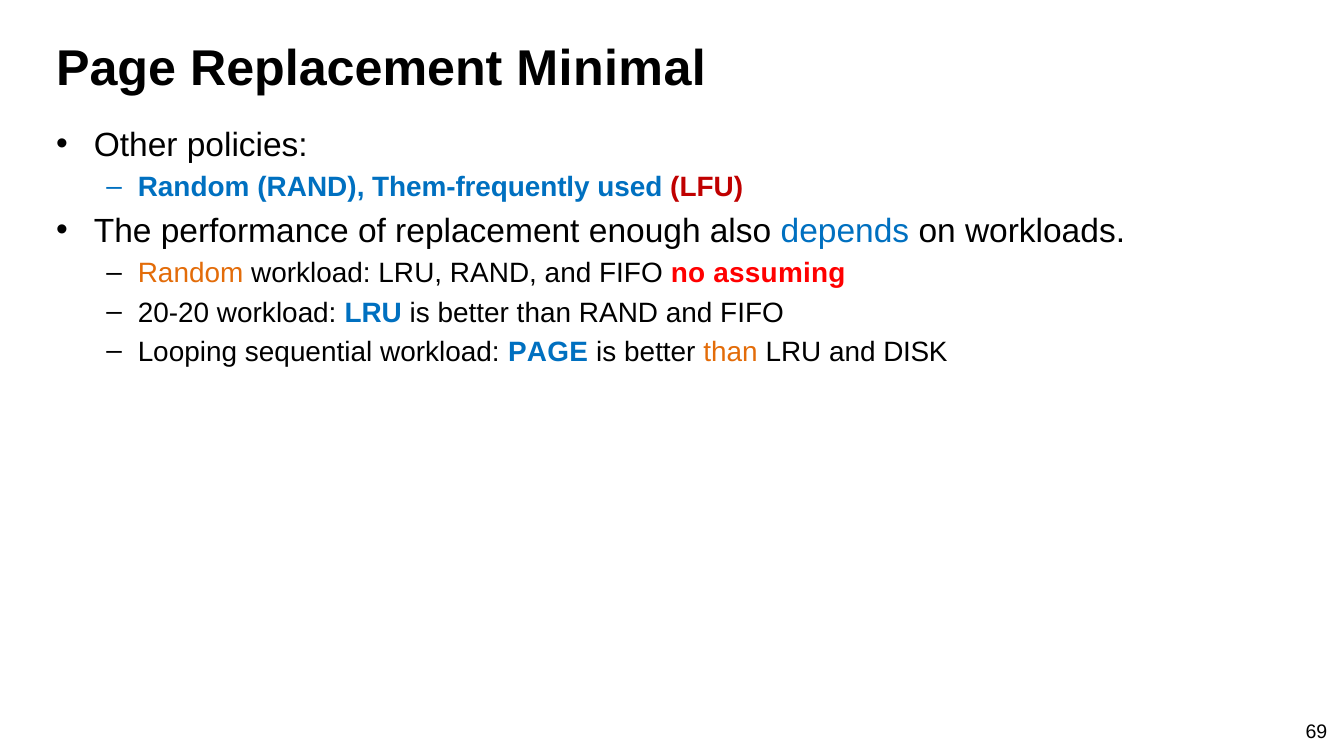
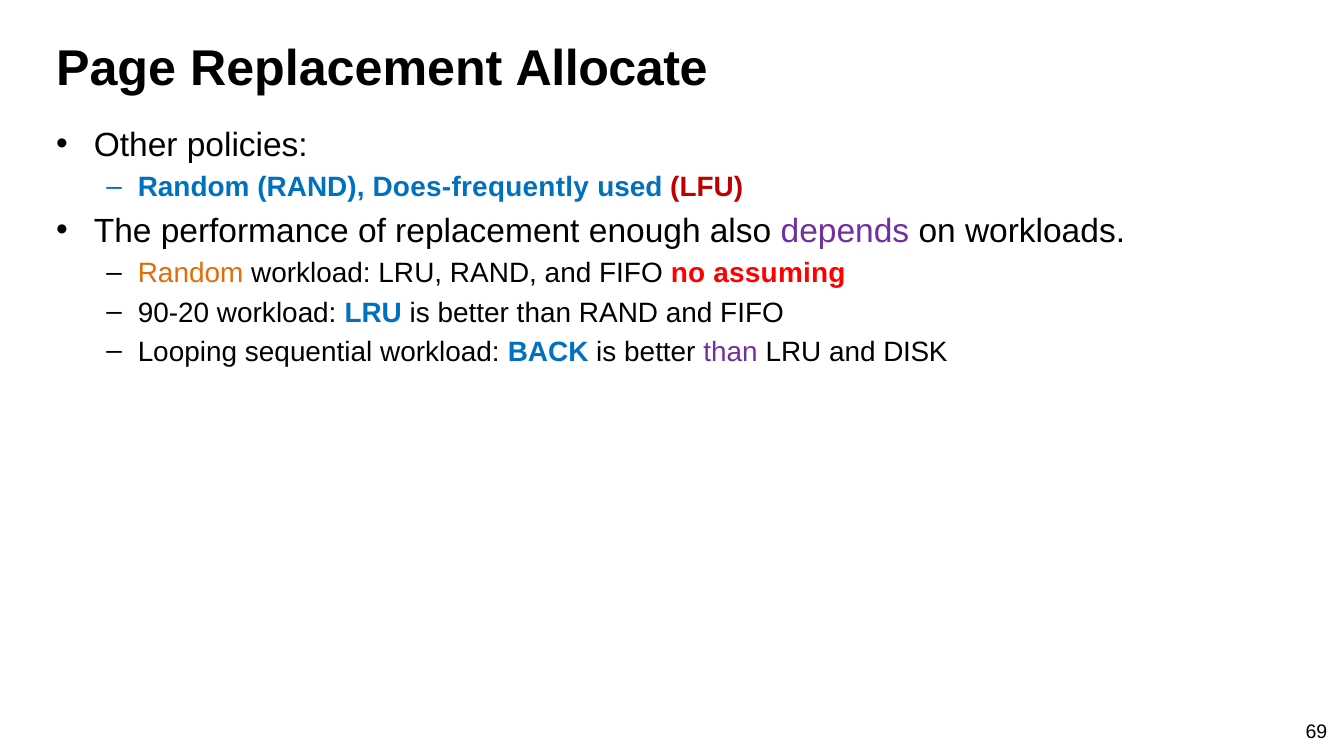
Minimal: Minimal -> Allocate (612, 69)
Them-frequently: Them-frequently -> Does-frequently (481, 188)
depends colour: blue -> purple (845, 231)
20-20: 20-20 -> 90-20 (174, 313)
workload PAGE: PAGE -> BACK (548, 352)
than colour: orange -> purple (730, 352)
